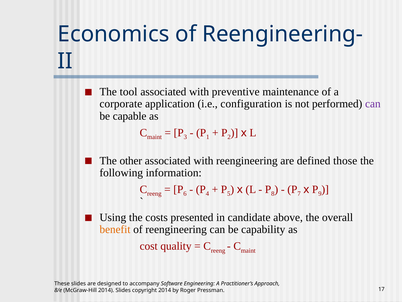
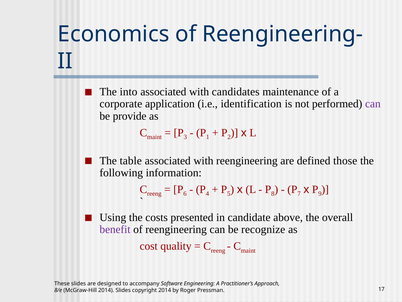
tool: tool -> into (129, 92)
preventive: preventive -> candidates (236, 92)
configuration: configuration -> identification (251, 104)
capable: capable -> provide (130, 116)
other: other -> table (131, 160)
benefit colour: orange -> purple (115, 229)
capability: capability -> recognize (263, 229)
